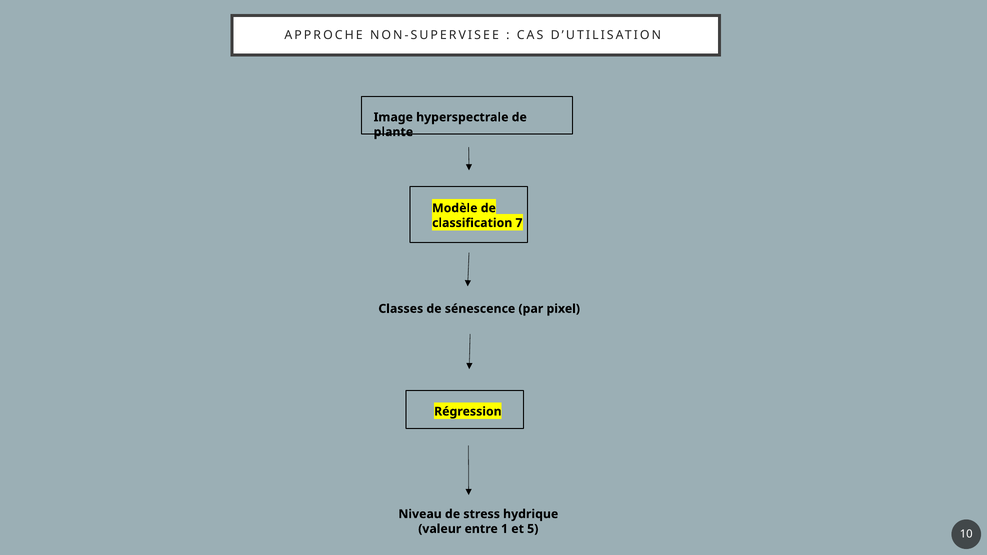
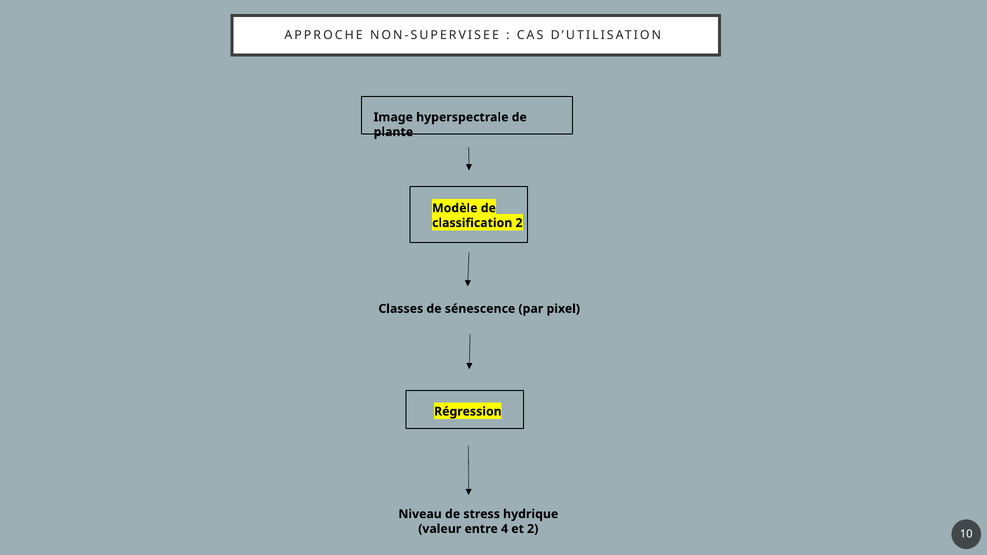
classification 7: 7 -> 2 (519, 223)
1: 1 -> 4 (505, 529)
et 5: 5 -> 2 (533, 529)
